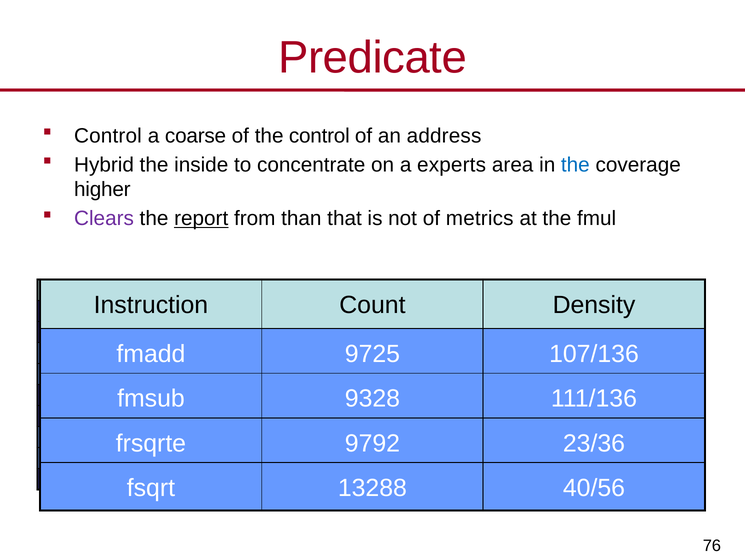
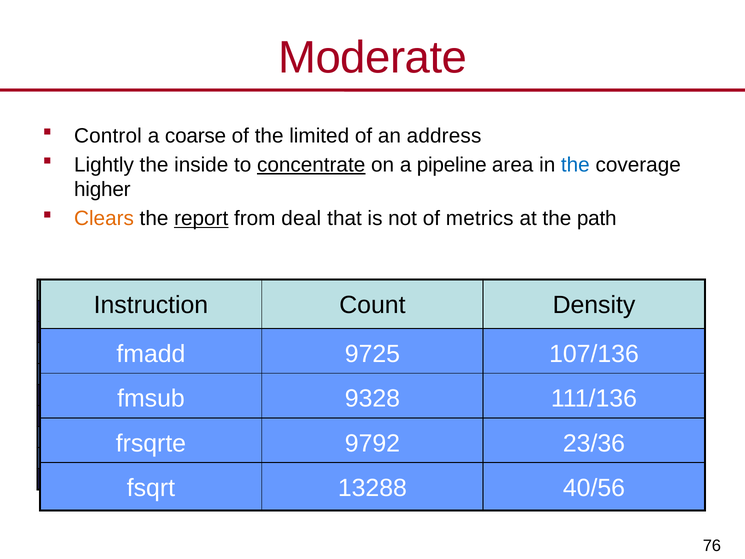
Predicate: Predicate -> Moderate (373, 58)
the control: control -> limited (319, 136)
Hybrid: Hybrid -> Lightly (104, 165)
concentrate underline: none -> present (311, 165)
experts: experts -> pipeline (452, 165)
Clears colour: purple -> orange (104, 218)
than: than -> deal (301, 218)
the fmul: fmul -> path (597, 218)
